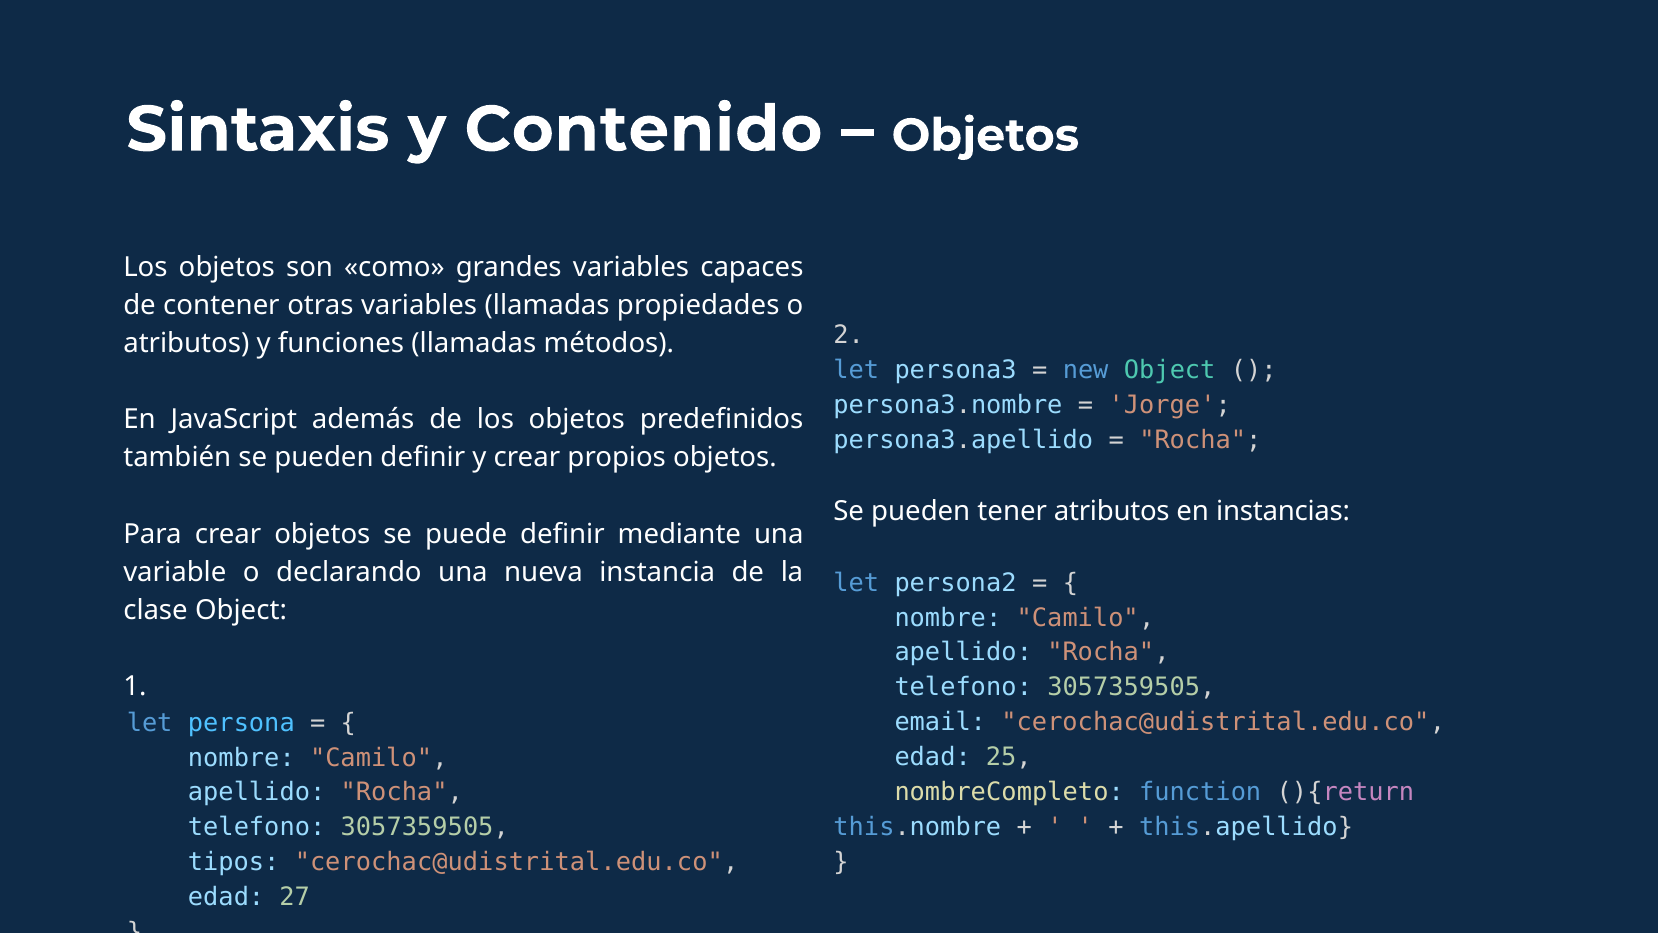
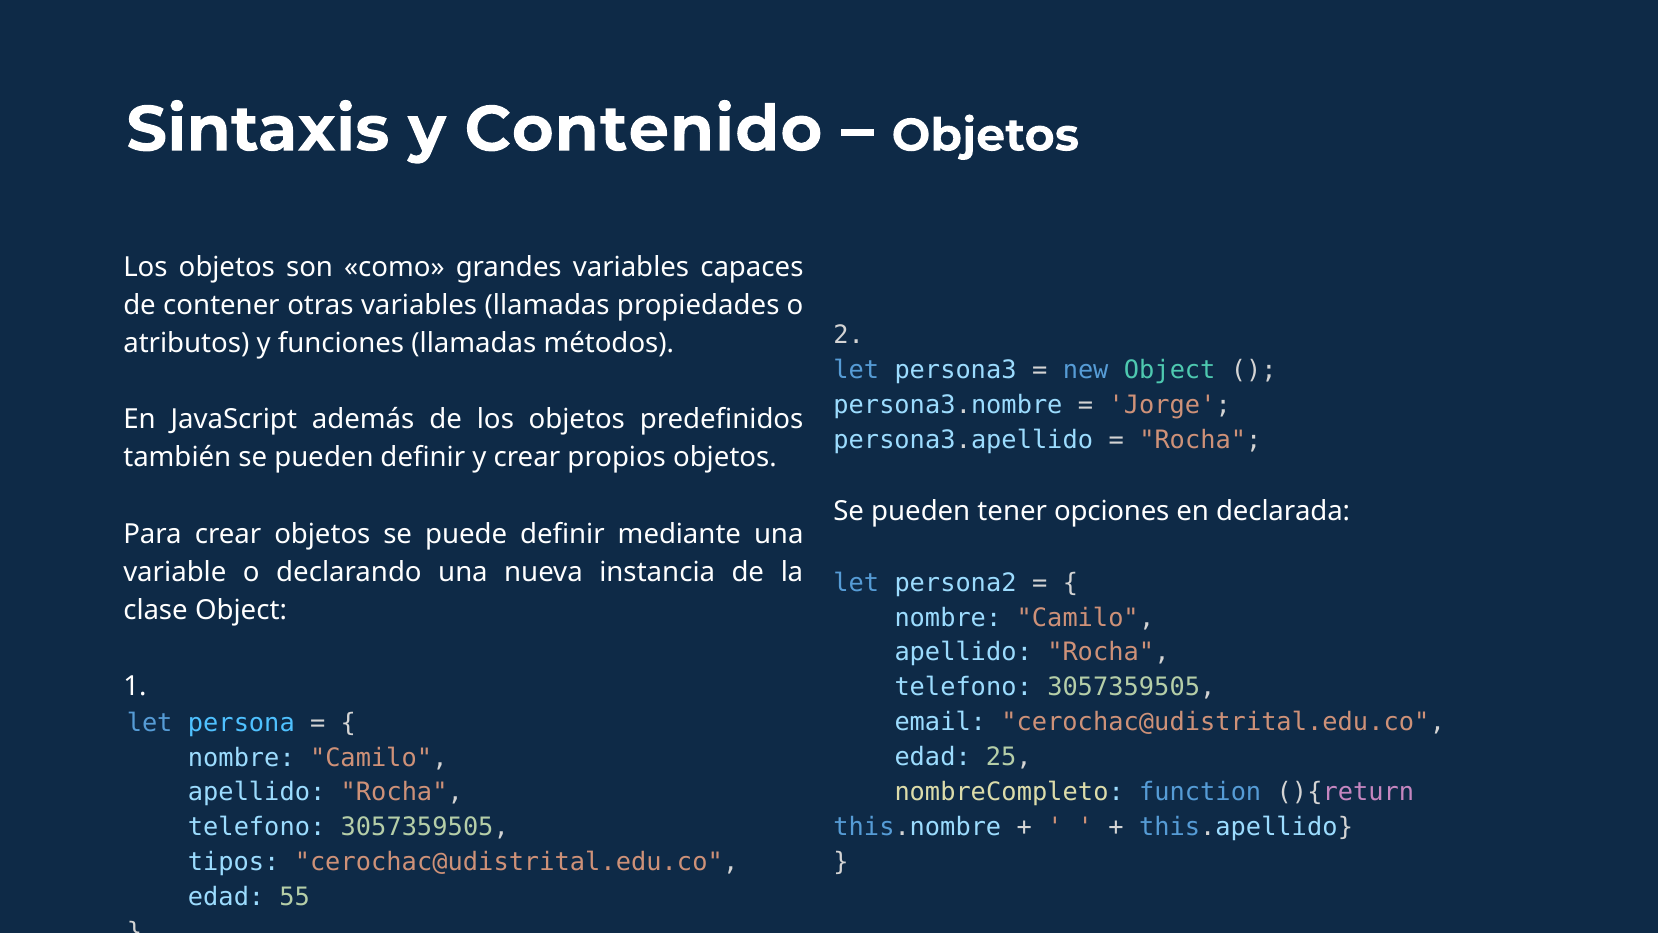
tener atributos: atributos -> opciones (1112, 511)
instancias: instancias -> declarada (1283, 511)
27: 27 -> 55 (295, 897)
